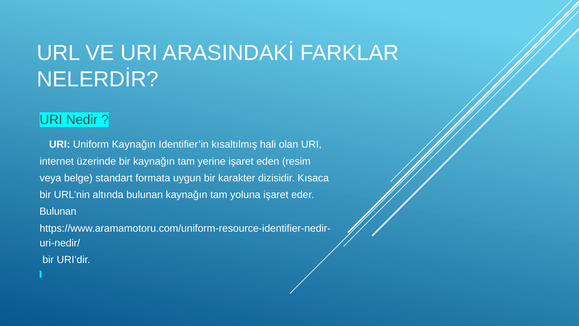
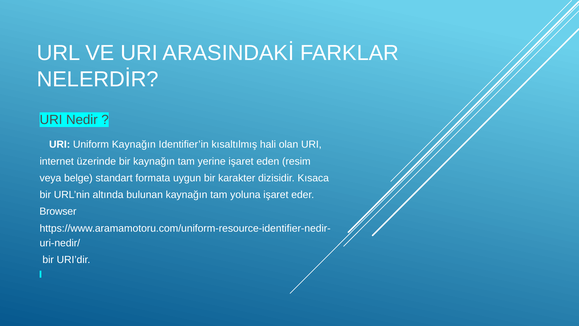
Bulunan: Bulunan -> Browser (58, 211)
